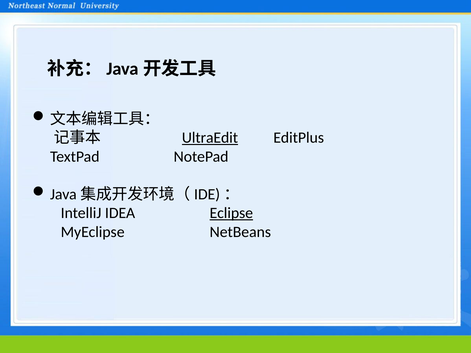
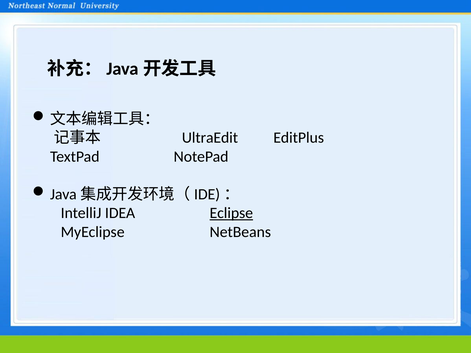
UltraEdit underline: present -> none (210, 138)
